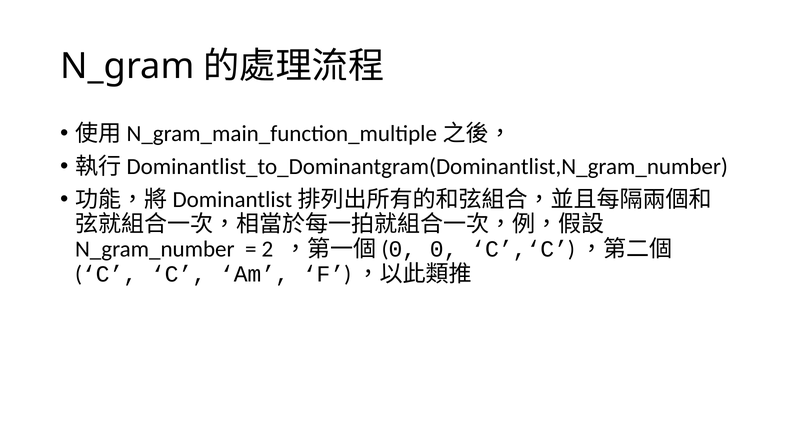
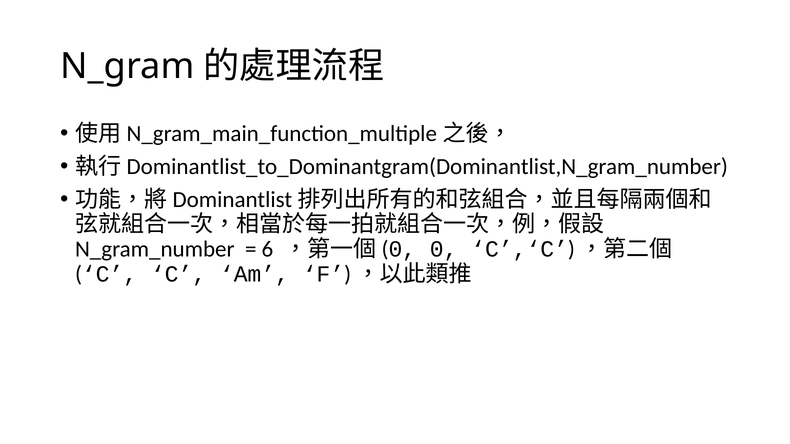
2: 2 -> 6 (267, 249)
